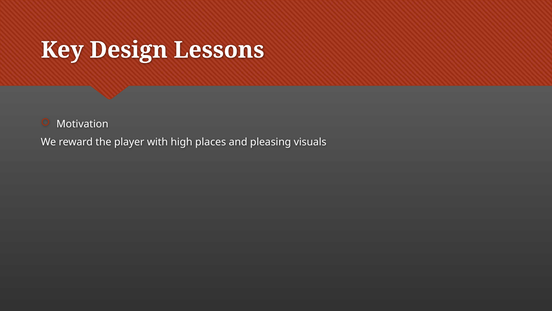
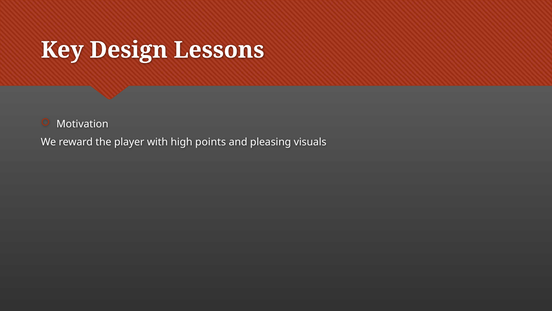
places: places -> points (211, 142)
